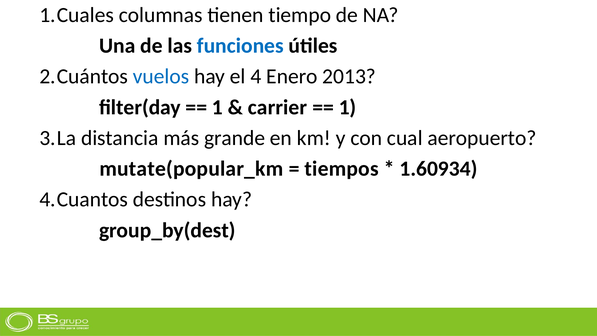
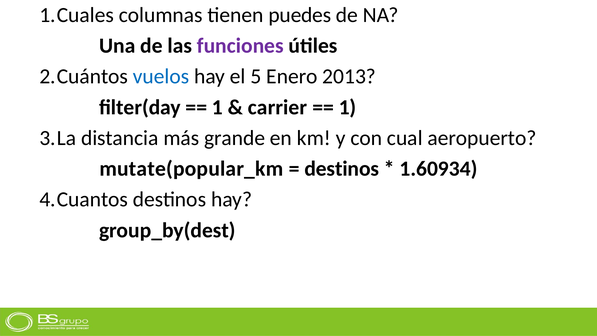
tiempo: tiempo -> puedes (300, 15)
funciones colour: blue -> purple (240, 46)
4: 4 -> 5 (256, 76)
tiempos: tiempos -> destinos (342, 169)
